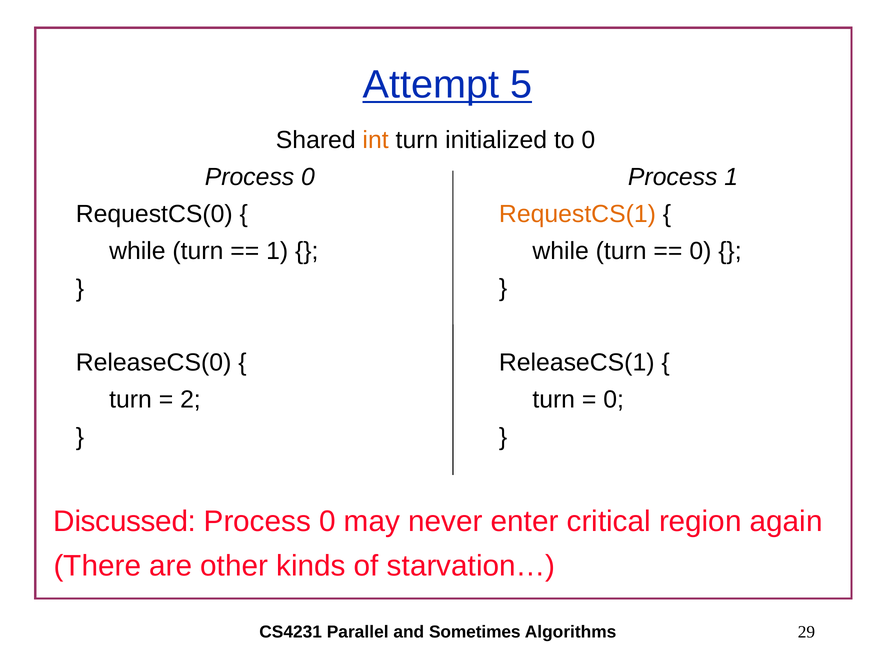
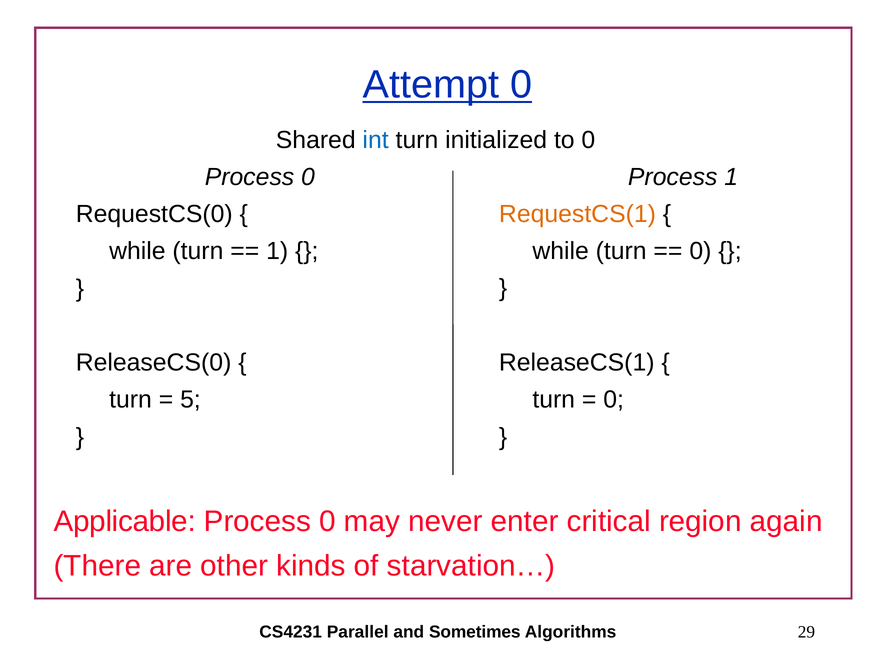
Attempt 5: 5 -> 0 (521, 85)
int colour: orange -> blue (376, 140)
2: 2 -> 5 (190, 400)
Discussed: Discussed -> Applicable (125, 522)
